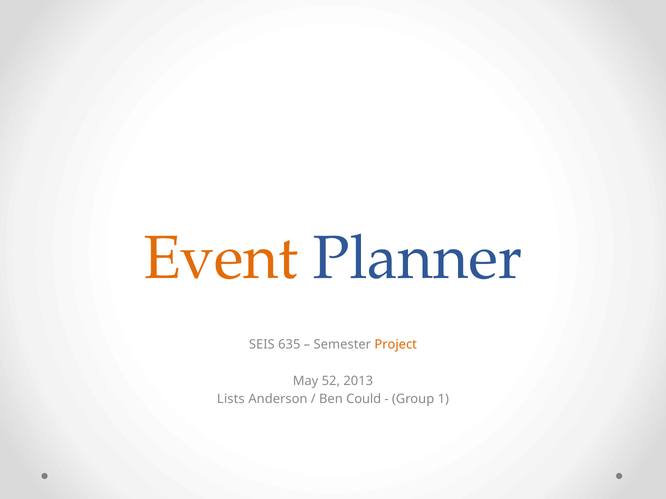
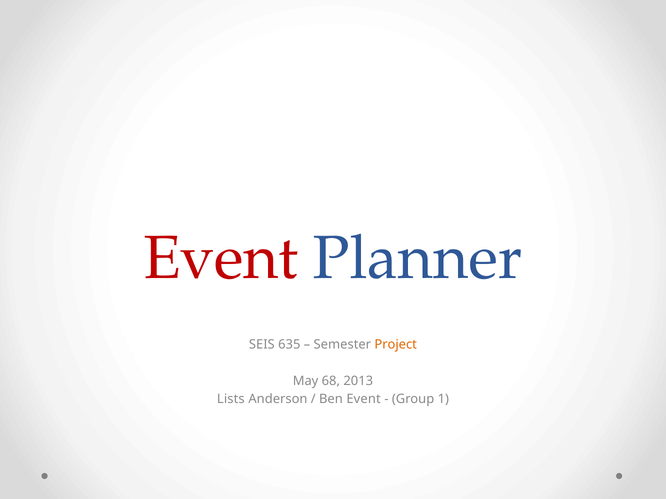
Event colour: orange -> red (221, 258)
52: 52 -> 68 (331, 381)
Ben Could: Could -> Event (364, 399)
